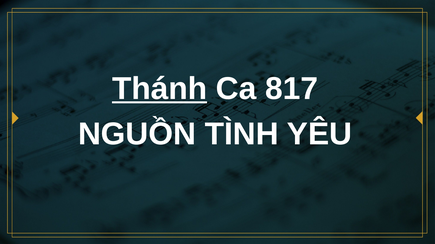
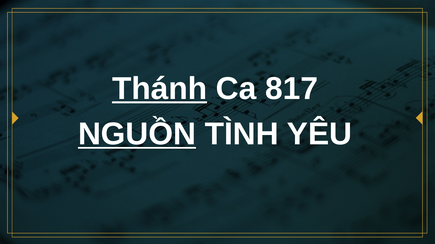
NGUỒN underline: none -> present (137, 135)
